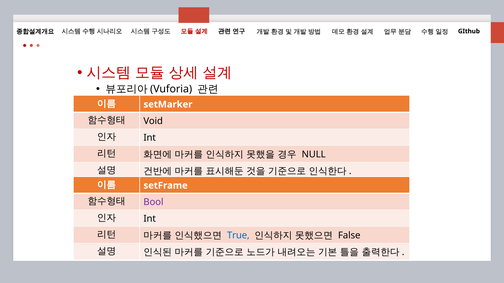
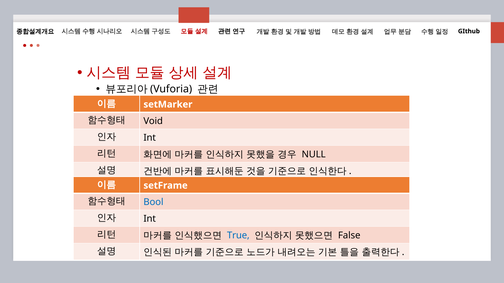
Bool colour: purple -> blue (153, 202)
